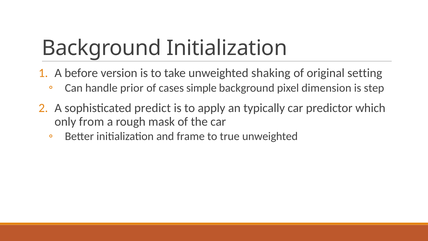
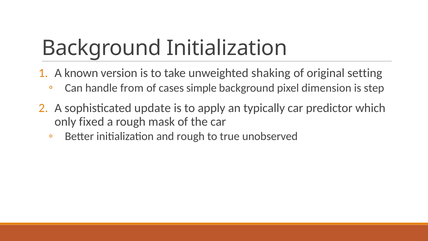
before: before -> known (81, 73)
prior: prior -> from (132, 88)
predict: predict -> update (153, 108)
from: from -> fixed (92, 121)
and frame: frame -> rough (191, 136)
true unweighted: unweighted -> unobserved (270, 136)
